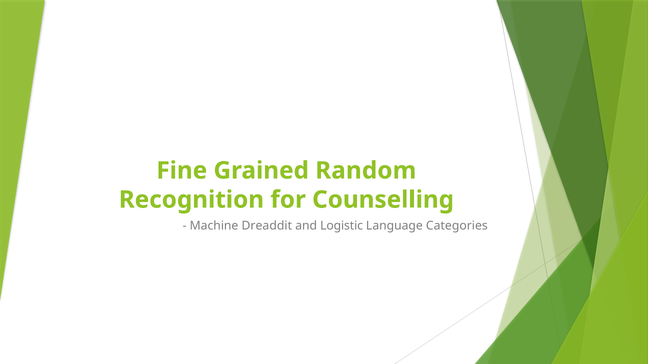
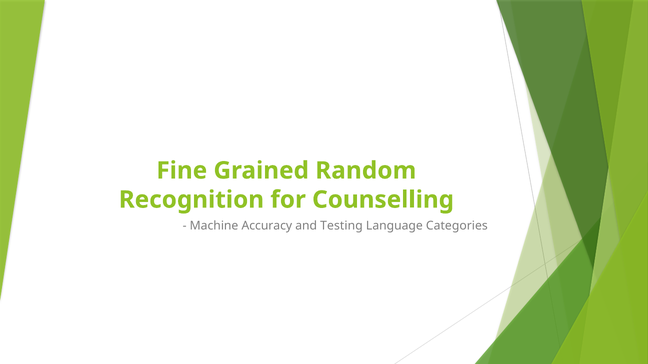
Dreaddit: Dreaddit -> Accuracy (267, 226)
Logistic: Logistic -> Testing (341, 226)
